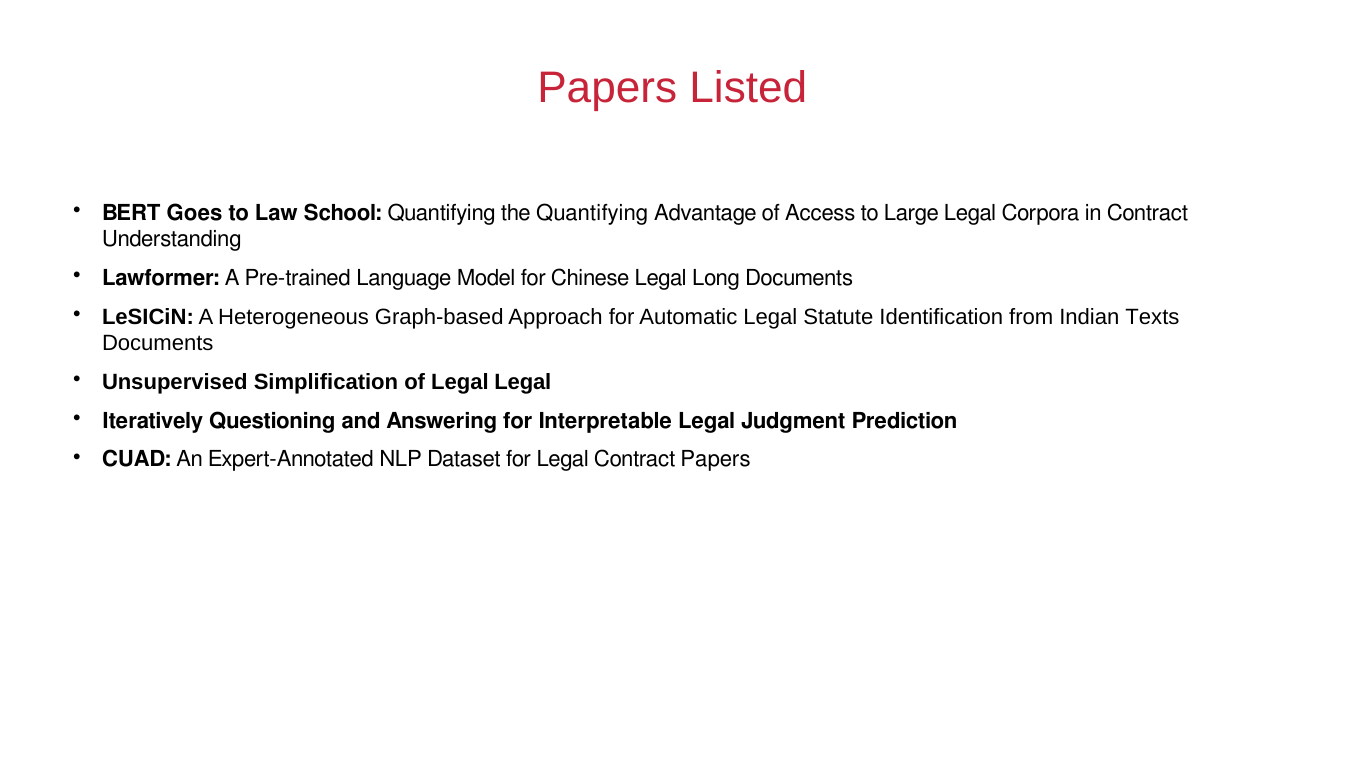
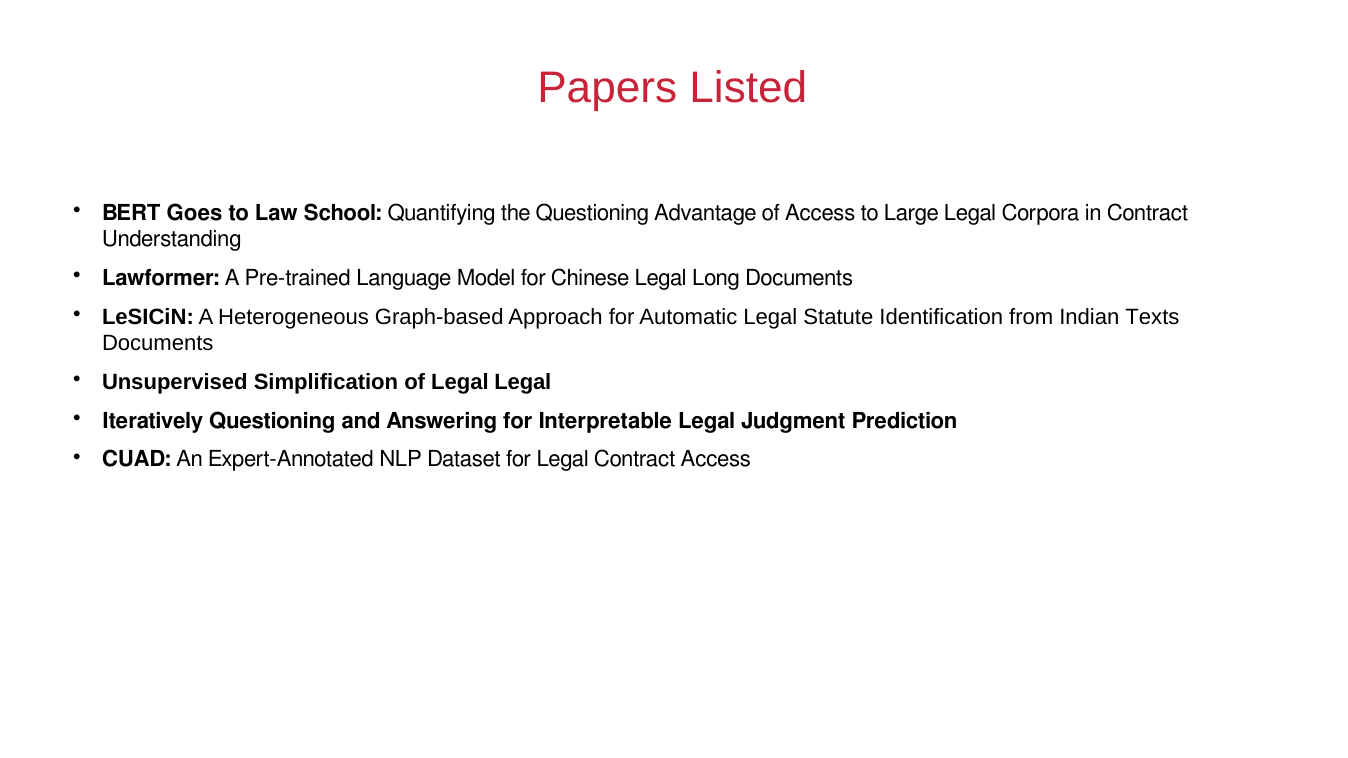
the Quantifying: Quantifying -> Questioning (592, 213)
Contract Papers: Papers -> Access (716, 460)
